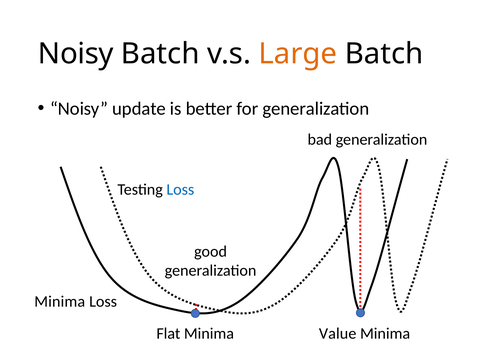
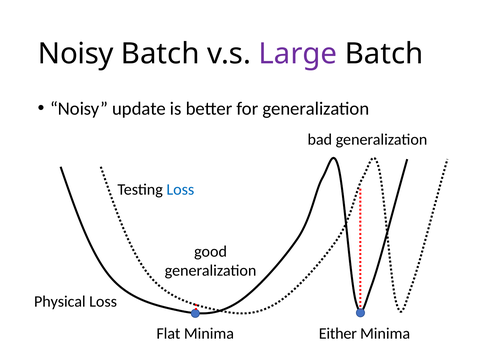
Large colour: orange -> purple (298, 54)
Minima: Minima -> Physical (60, 302)
Value: Value -> Either (338, 334)
